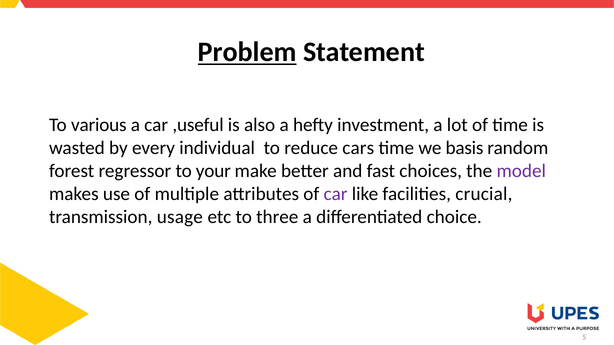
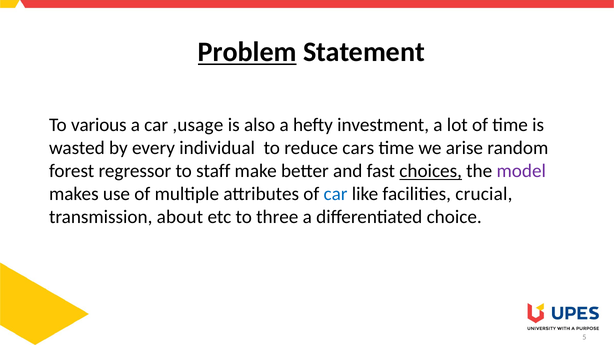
,useful: ,useful -> ,usage (198, 125)
basis: basis -> arise (464, 148)
your: your -> staff (213, 171)
choices underline: none -> present (431, 171)
car colour: purple -> blue (336, 194)
usage: usage -> about (180, 217)
